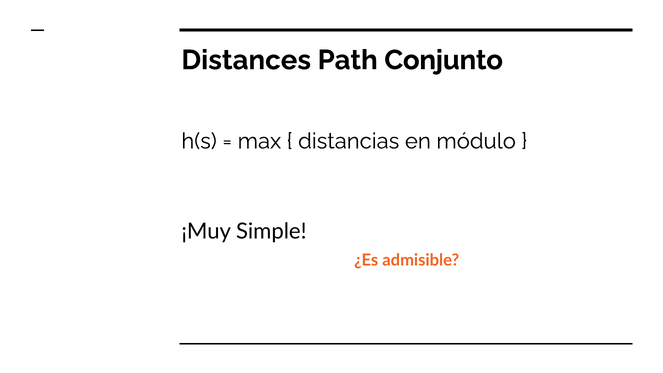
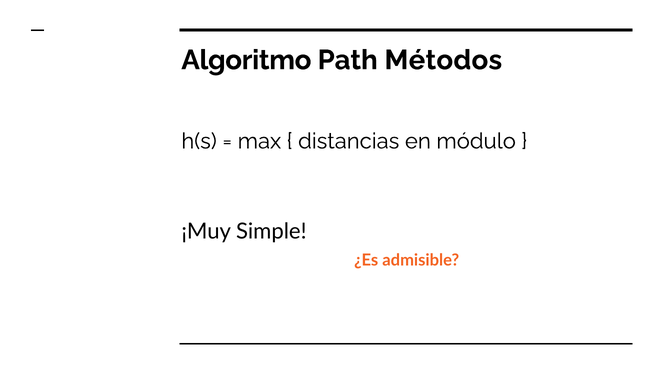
Distances: Distances -> Algoritmo (246, 60)
Conjunto: Conjunto -> Métodos (443, 60)
